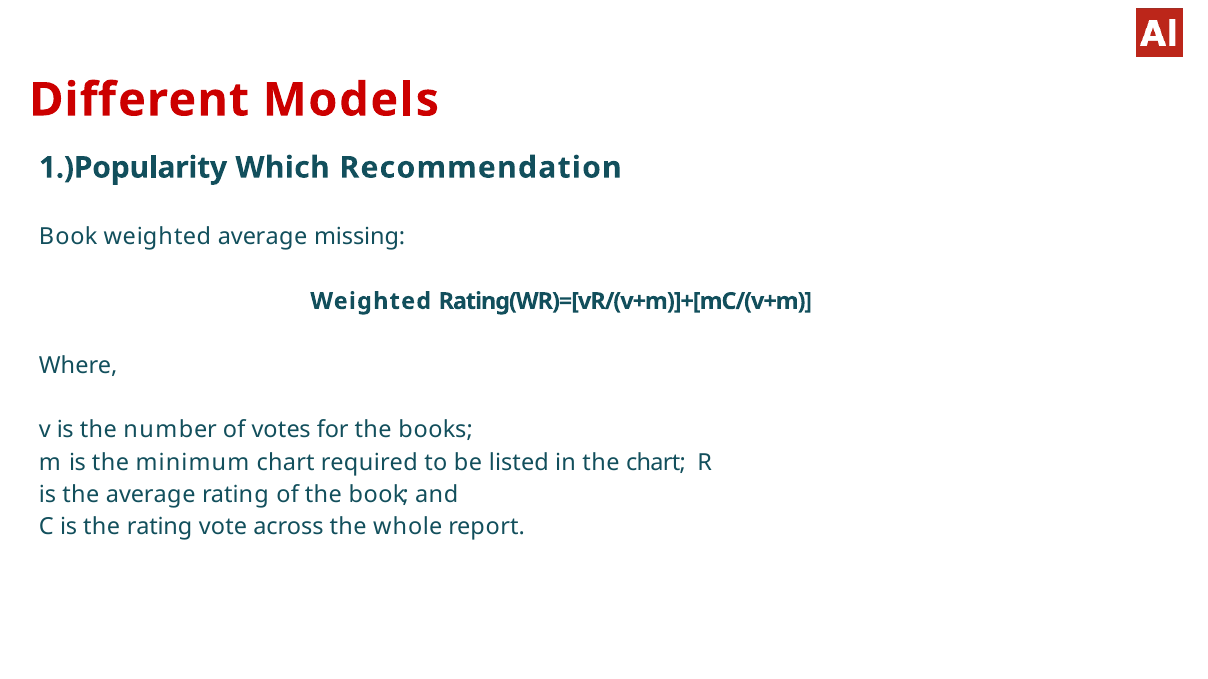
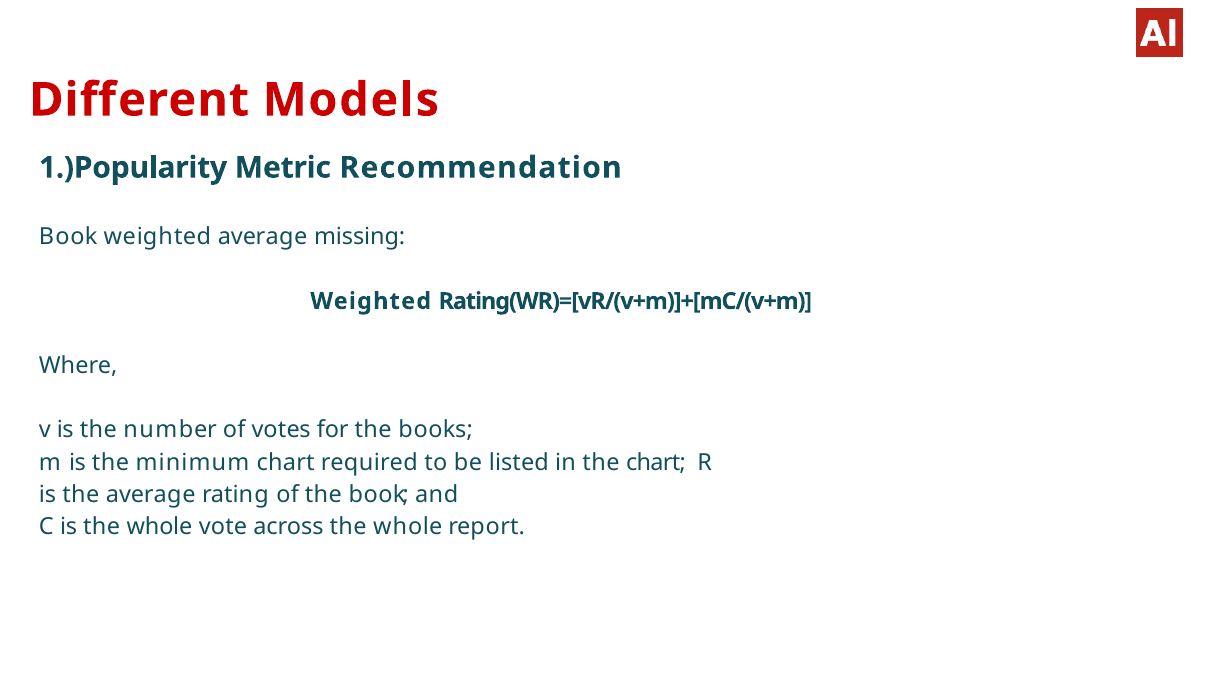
Which: Which -> Metric (283, 168)
is the rating: rating -> whole (160, 527)
